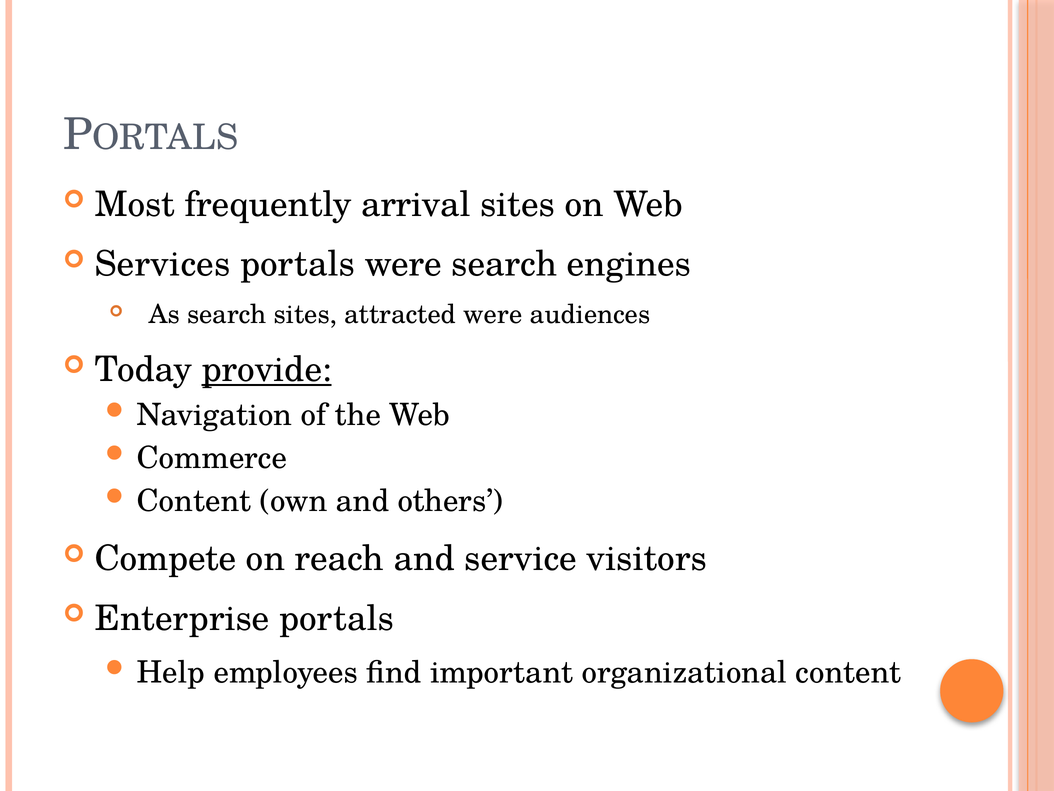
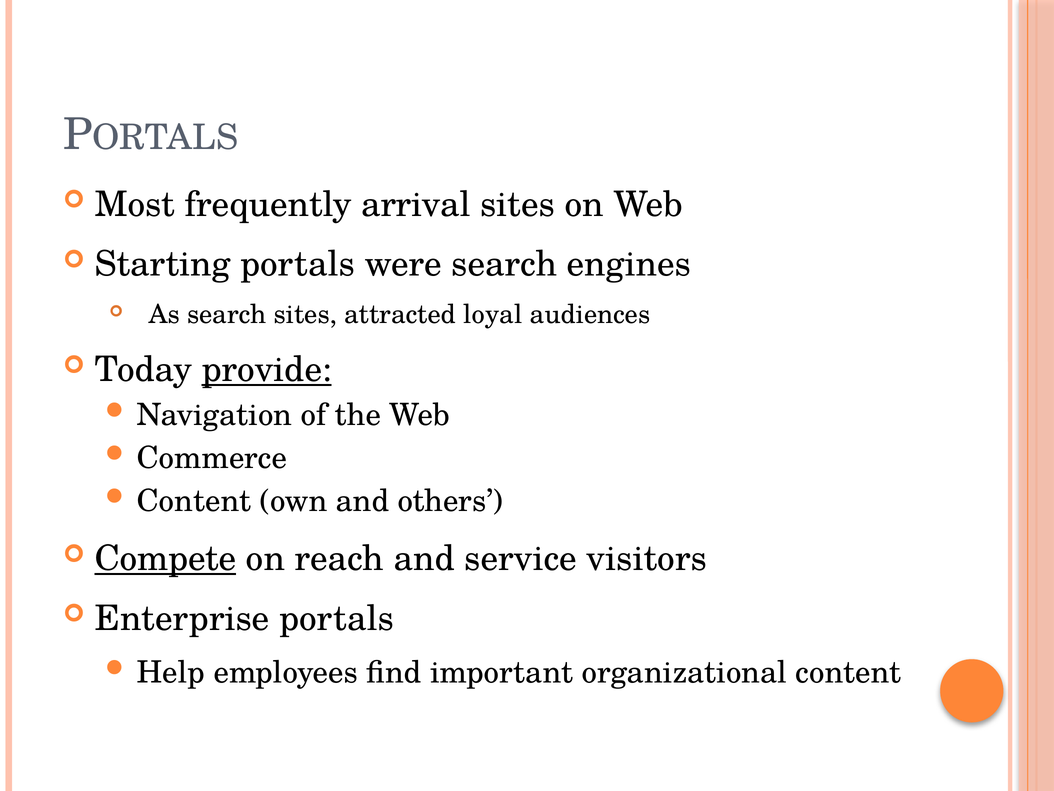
Services: Services -> Starting (163, 264)
attracted were: were -> loyal (493, 314)
Compete underline: none -> present (166, 558)
